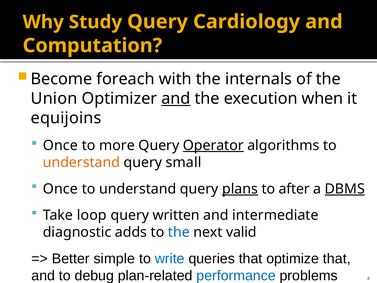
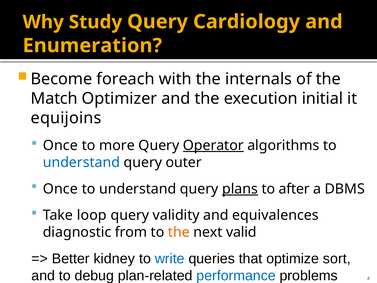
Computation: Computation -> Enumeration (92, 46)
Union: Union -> Match (54, 98)
and underline: present -> none (176, 98)
when: when -> initial (322, 98)
understand colour: orange -> blue (81, 162)
small: small -> outer (184, 162)
DBMS underline: present -> none (345, 189)
written: written -> validity (176, 215)
intermediate: intermediate -> equivalences (275, 215)
adds: adds -> from (131, 232)
the colour: blue -> orange (179, 232)
simple: simple -> kidney (114, 258)
optimize that: that -> sort (337, 258)
